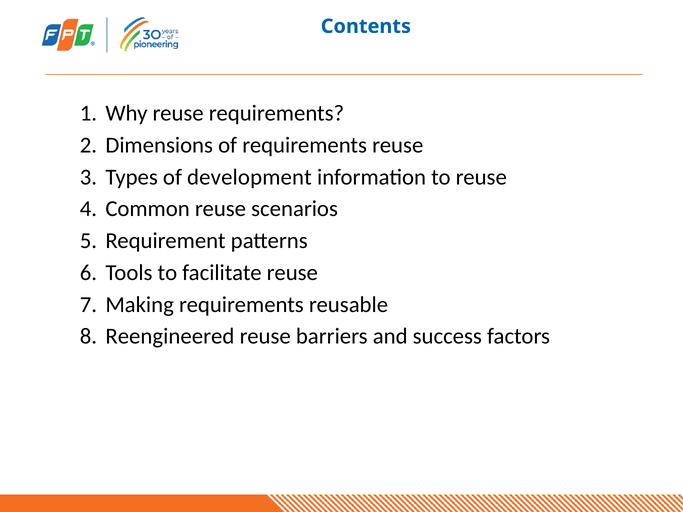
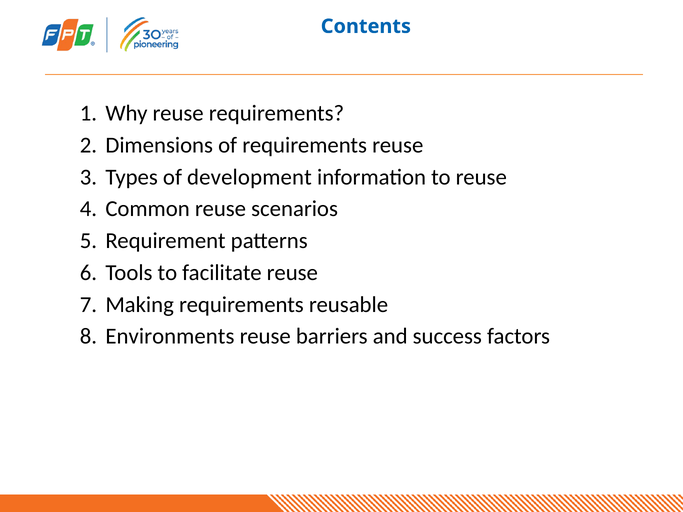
Reengineered: Reengineered -> Environments (170, 337)
